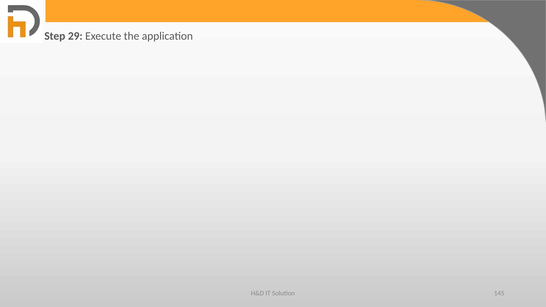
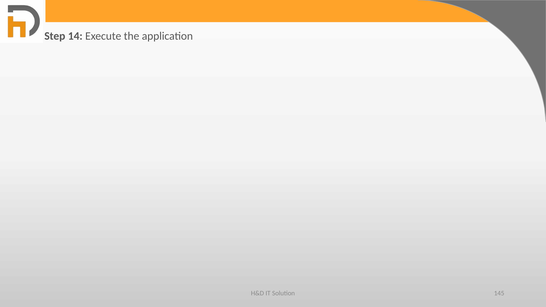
29: 29 -> 14 (75, 36)
